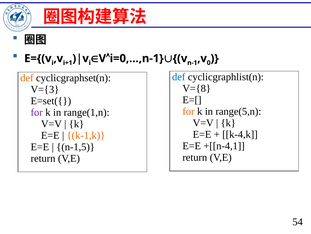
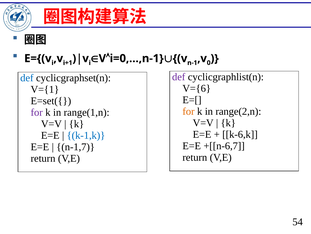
def colour: blue -> purple (179, 77)
def colour: orange -> blue (27, 78)
V={8: V={8 -> V={6 (197, 88)
V={3: V={3 -> V={1 (45, 89)
range(5,n: range(5,n -> range(2,n (238, 111)
k-4,k: k-4,k -> k-6,k (240, 134)
k-1,k colour: orange -> blue (86, 135)
+[[n-4,1: +[[n-4,1 -> +[[n-6,7 (224, 145)
n-1,5: n-1,5 -> n-1,7 (76, 146)
